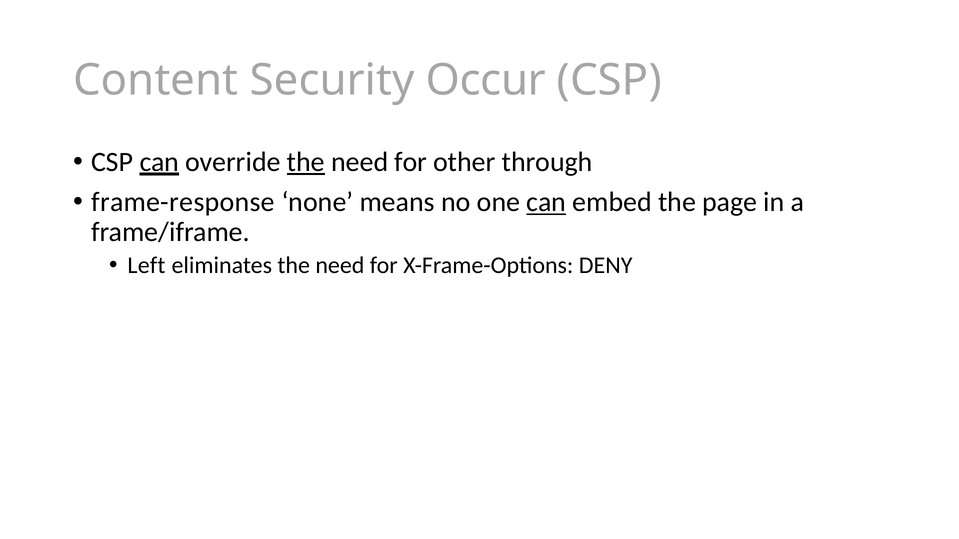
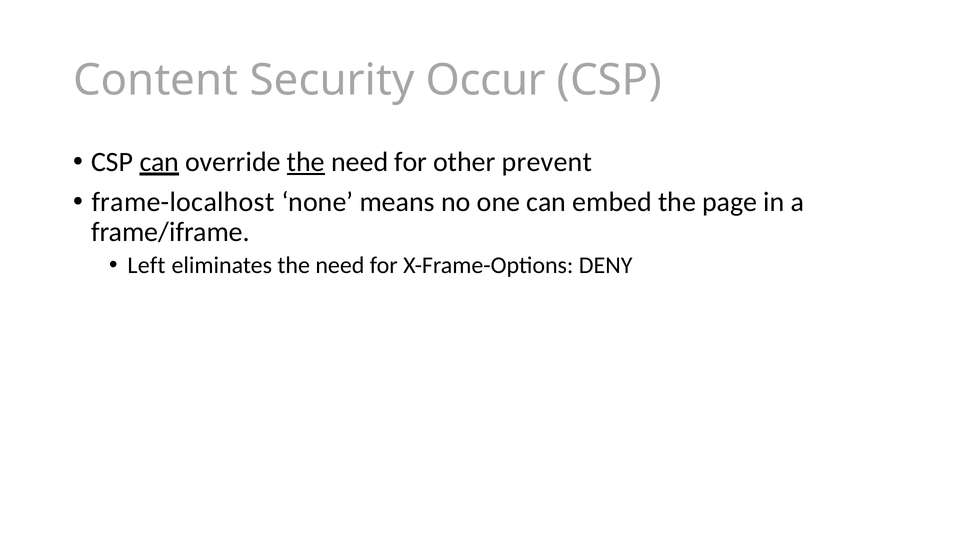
through: through -> prevent (547, 162)
frame-response: frame-response -> frame-localhost (183, 202)
can underline: present -> none (546, 202)
